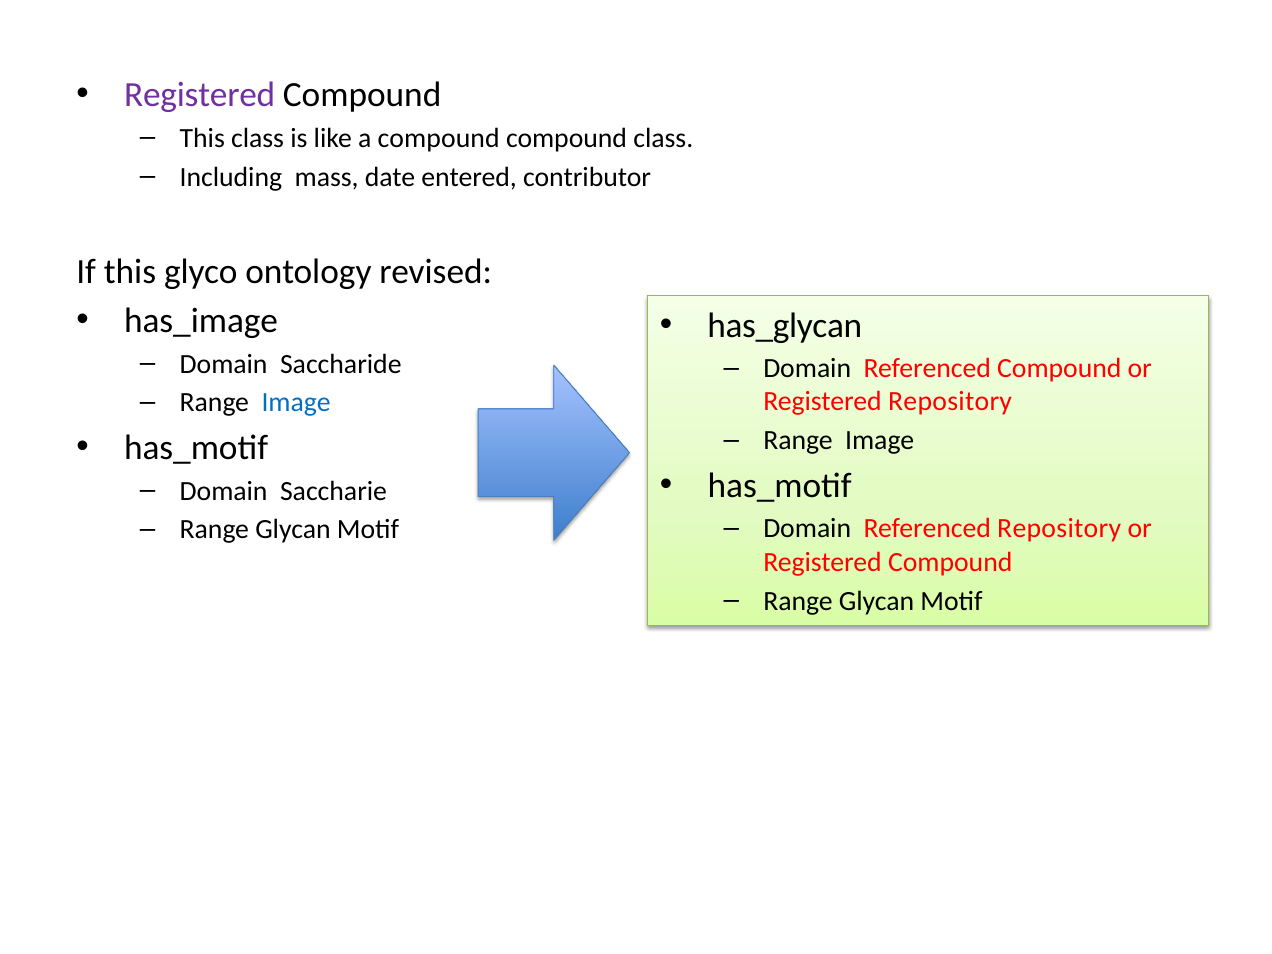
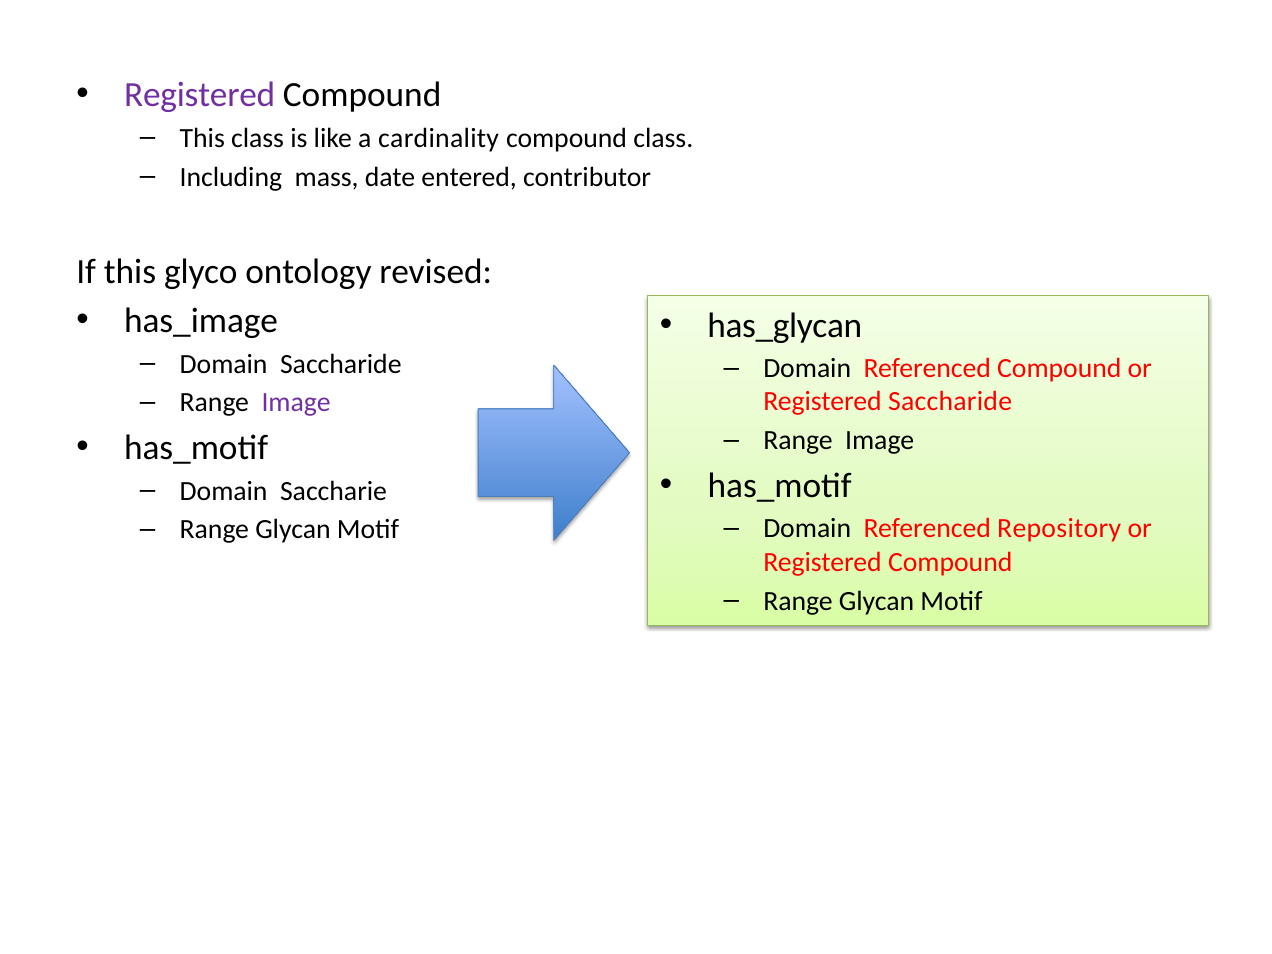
a compound: compound -> cardinality (439, 138)
Image colour: blue -> purple (296, 403)
Registered Repository: Repository -> Saccharide (950, 402)
